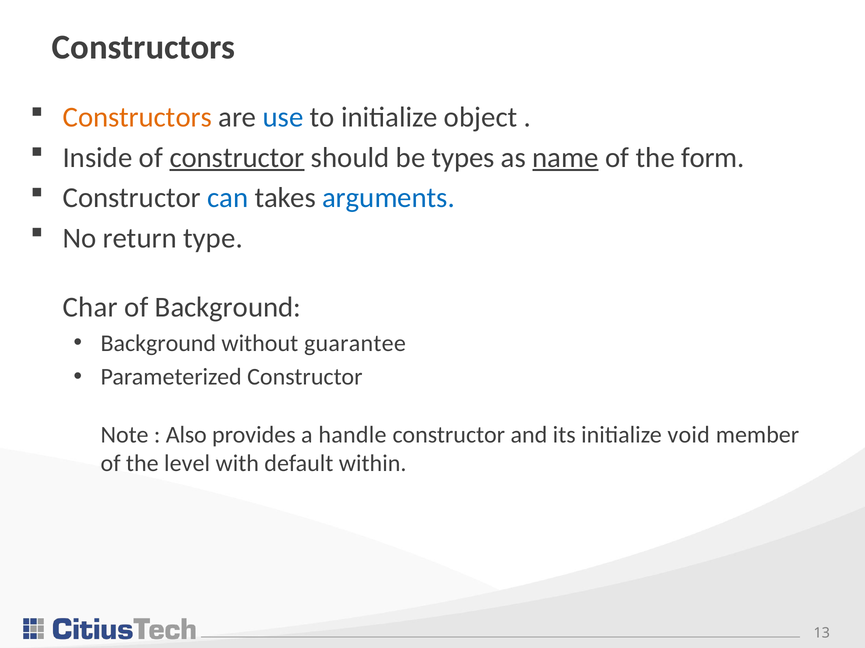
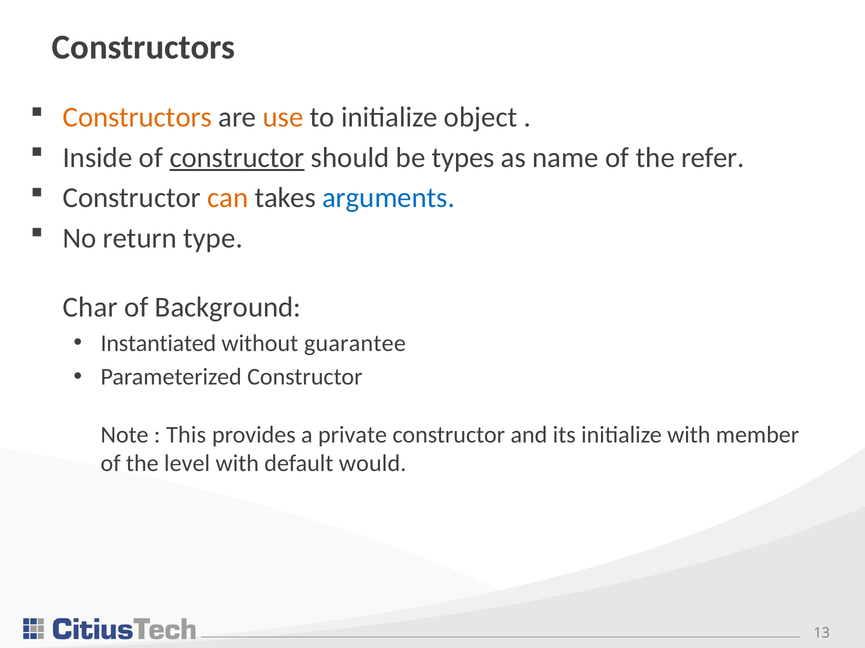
use colour: blue -> orange (283, 117)
name underline: present -> none (566, 158)
form: form -> refer (713, 158)
can colour: blue -> orange (228, 198)
Background: Background -> Instantiated (158, 344)
Also: Also -> This (186, 435)
handle: handle -> private (353, 435)
initialize void: void -> with (689, 435)
within: within -> would (373, 464)
